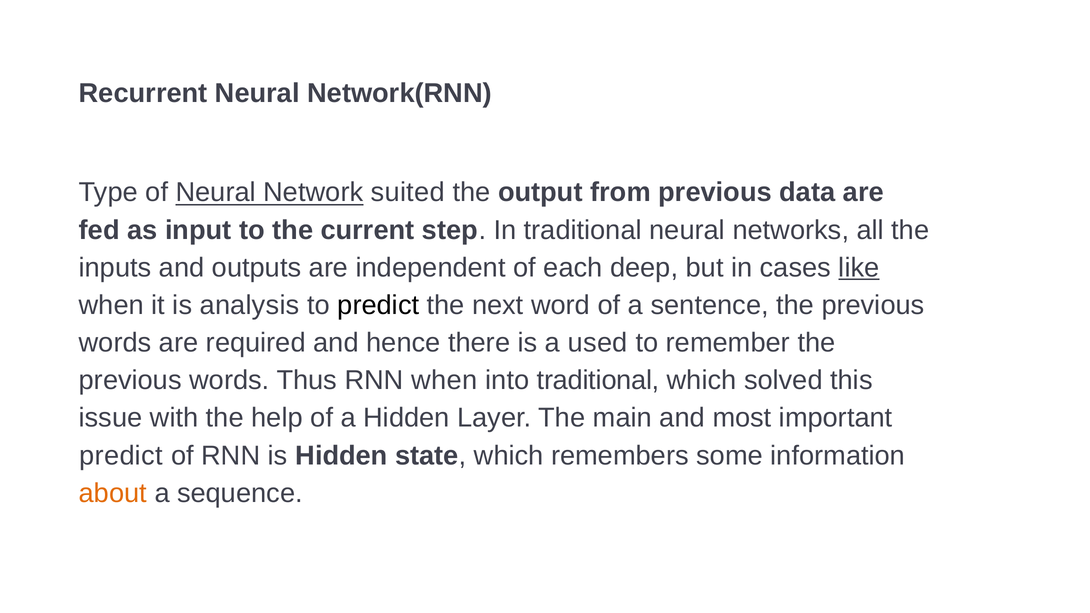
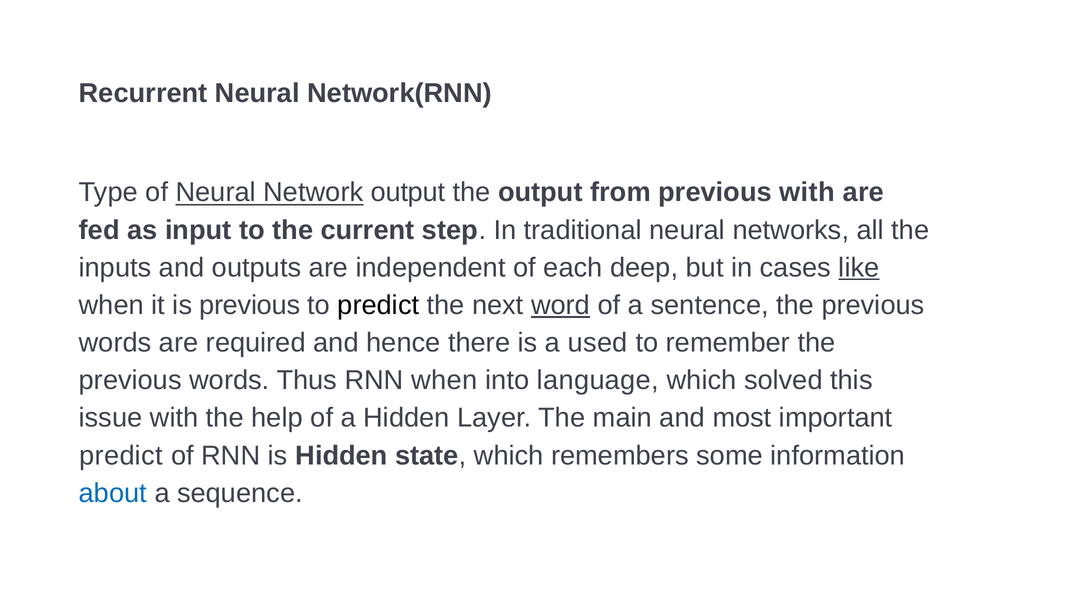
Network suited: suited -> output (408, 193)
previous data: data -> with (807, 193)
is analysis: analysis -> previous (250, 305)
word underline: none -> present (561, 305)
into traditional: traditional -> language (598, 380)
about colour: orange -> blue (113, 493)
